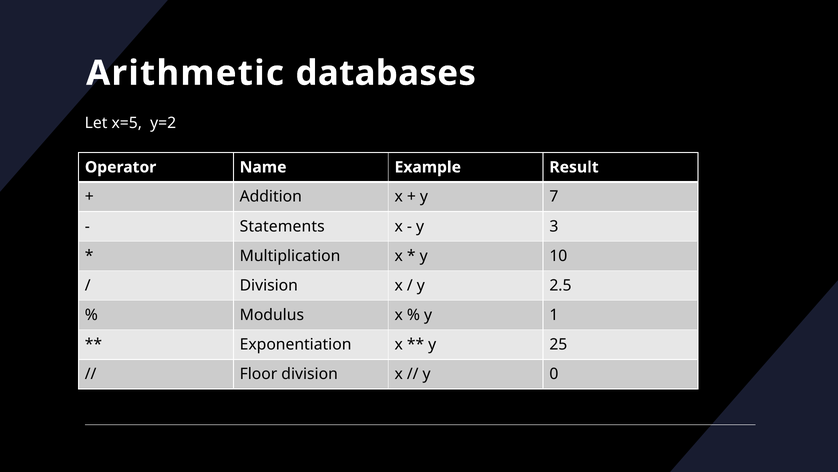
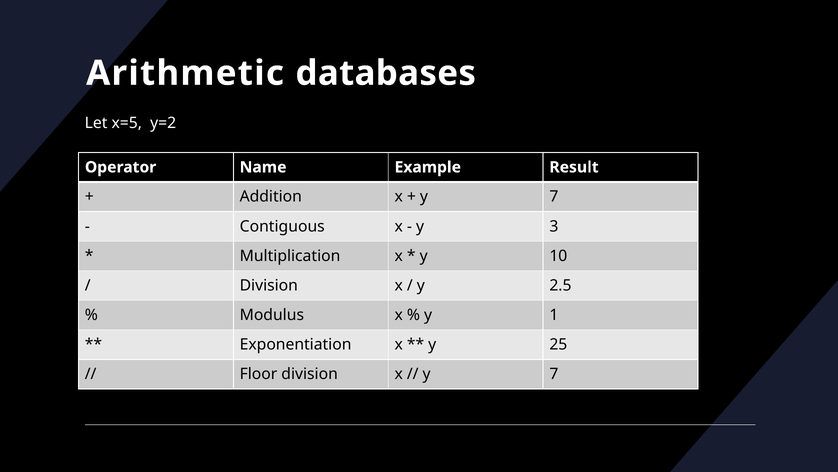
Statements: Statements -> Contiguous (282, 226)
0: 0 -> 7 (554, 374)
